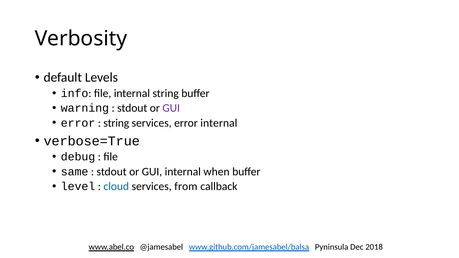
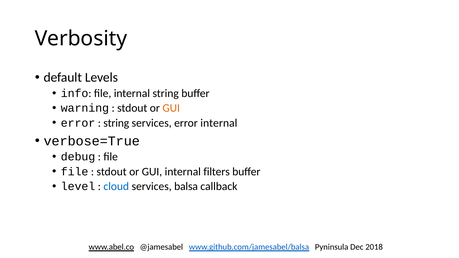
GUI colour: purple -> orange (171, 108)
same: same -> file (75, 172)
when: when -> filters (217, 172)
from: from -> balsa (186, 187)
